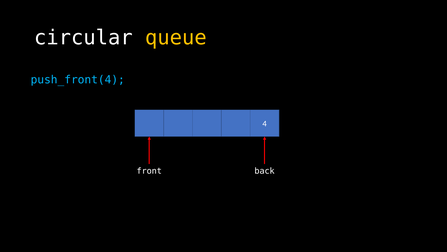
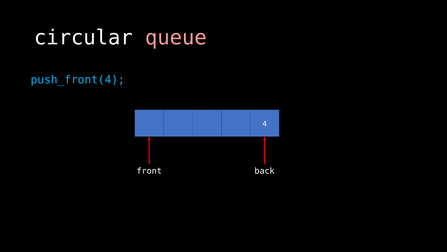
queue colour: yellow -> pink (176, 38)
